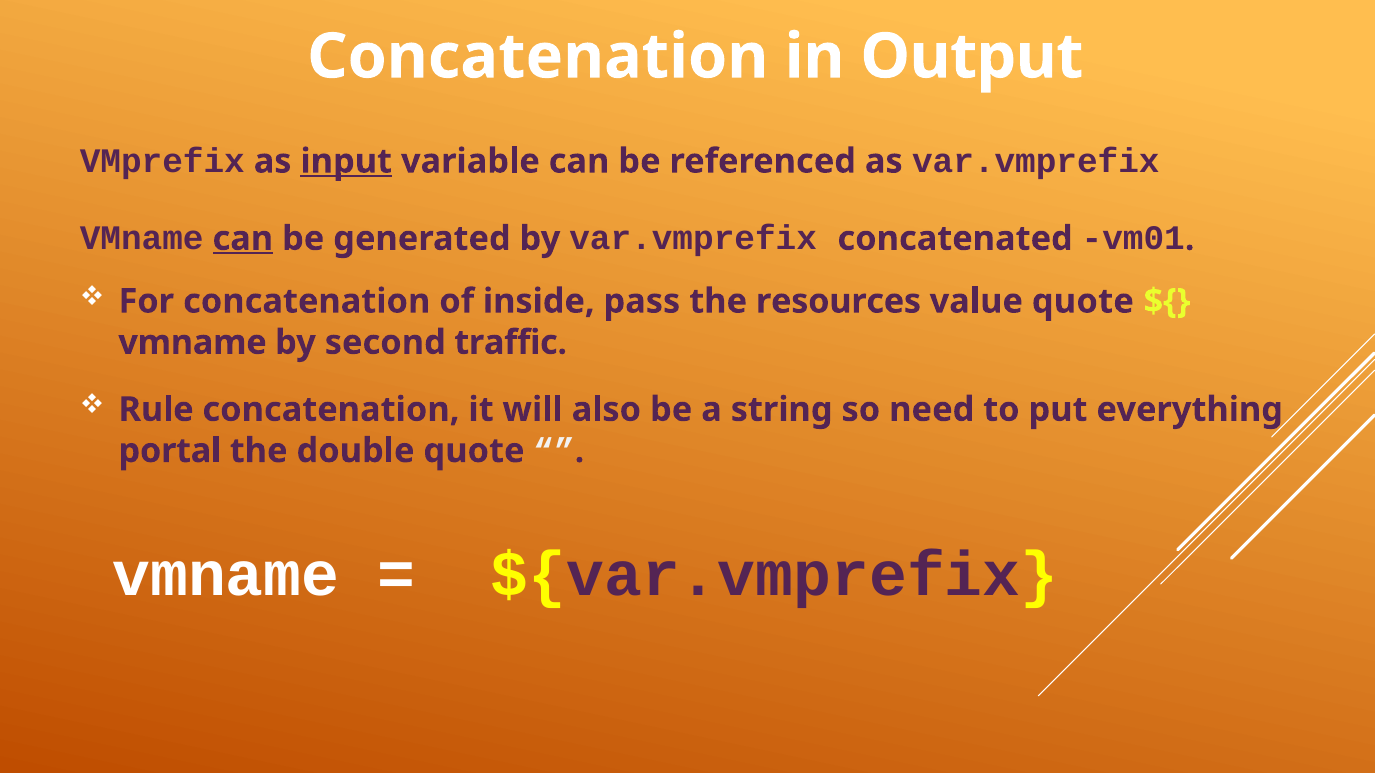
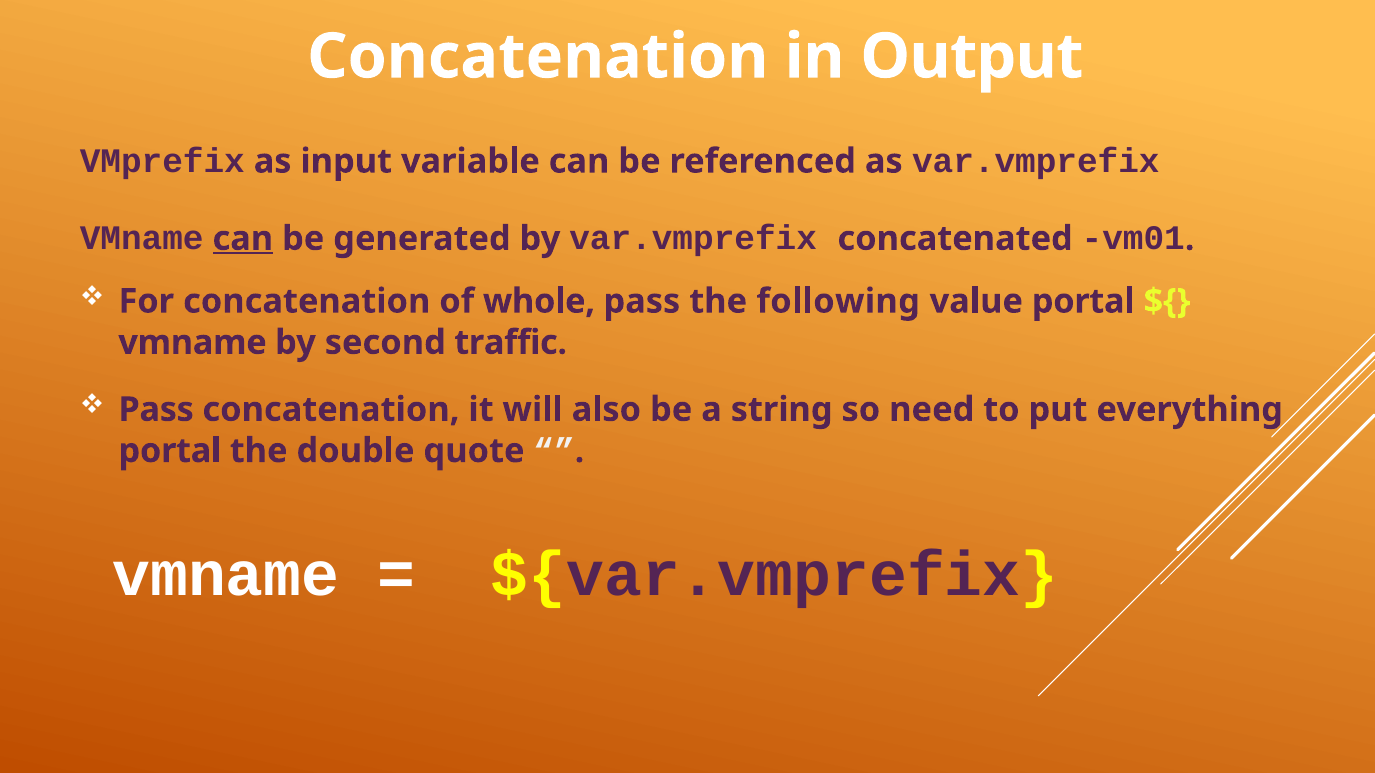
input underline: present -> none (346, 161)
inside: inside -> whole (539, 301)
resources: resources -> following (838, 301)
value quote: quote -> portal (1083, 301)
Rule: Rule -> Pass (156, 410)
